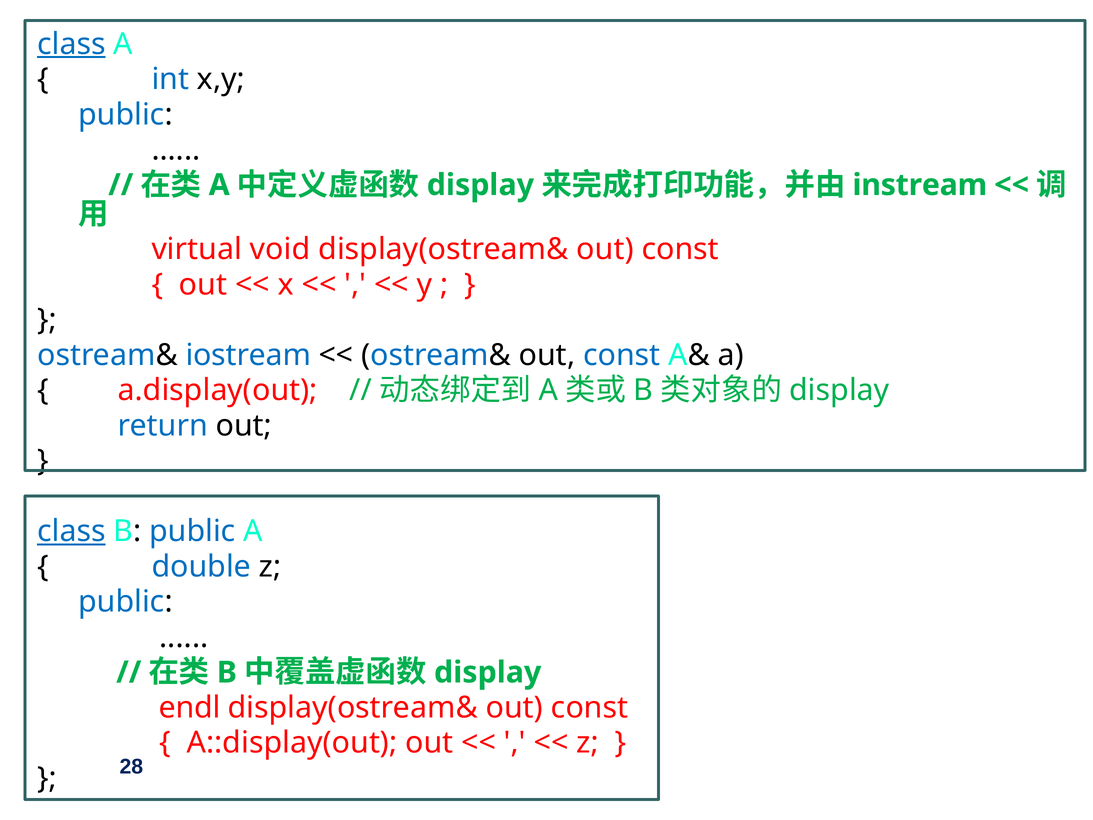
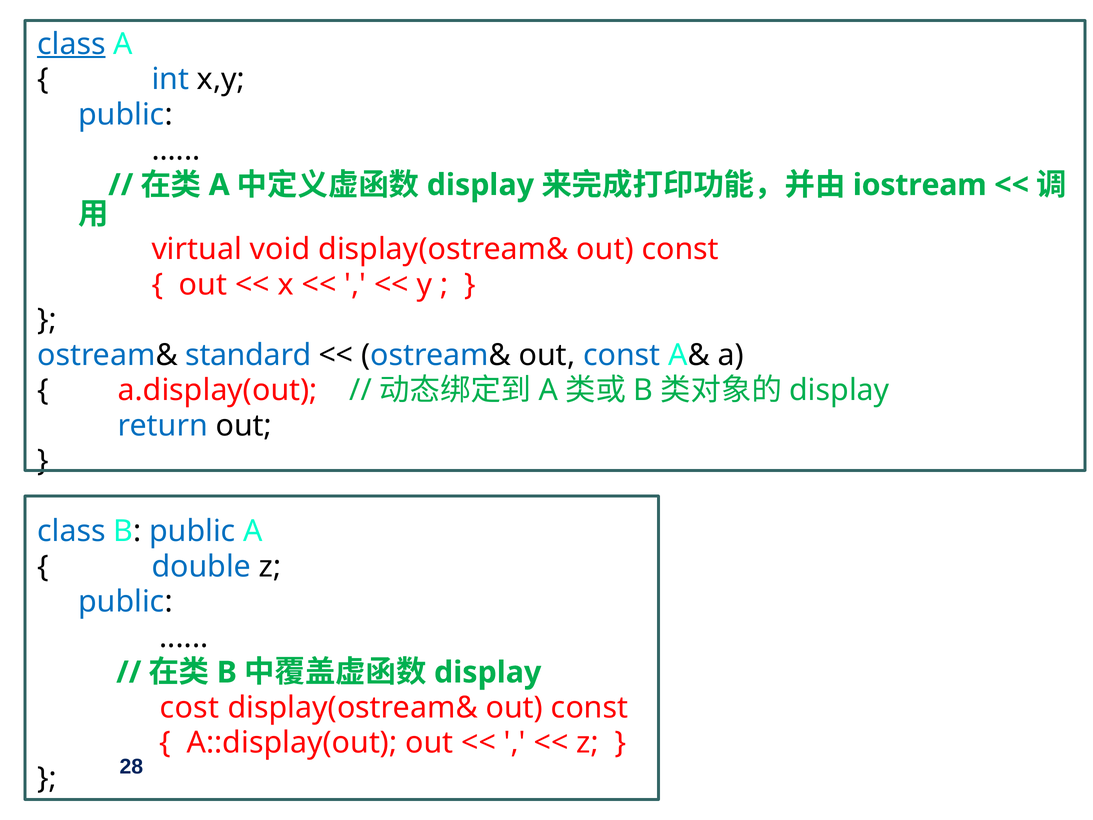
instream: instream -> iostream (920, 185)
iostream: iostream -> standard (248, 355)
class underline: present -> none (71, 531)
endl: endl -> cost (189, 707)
